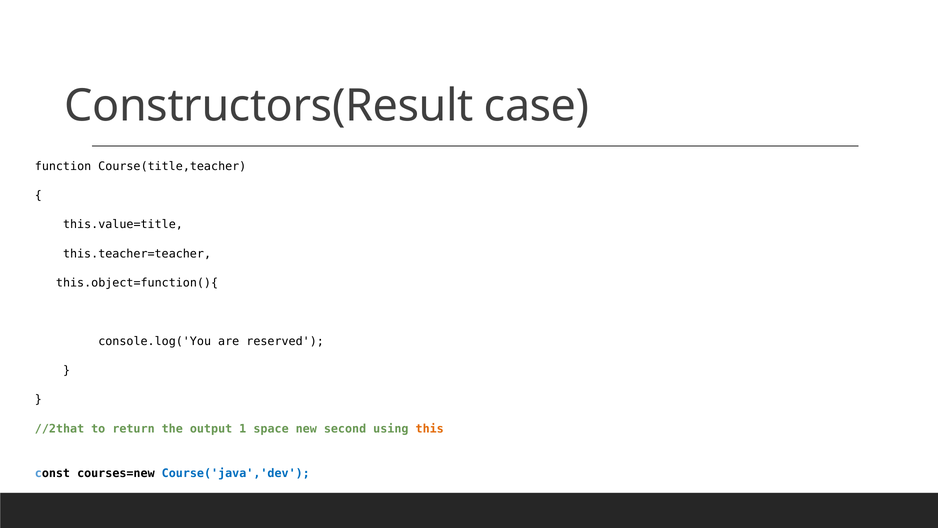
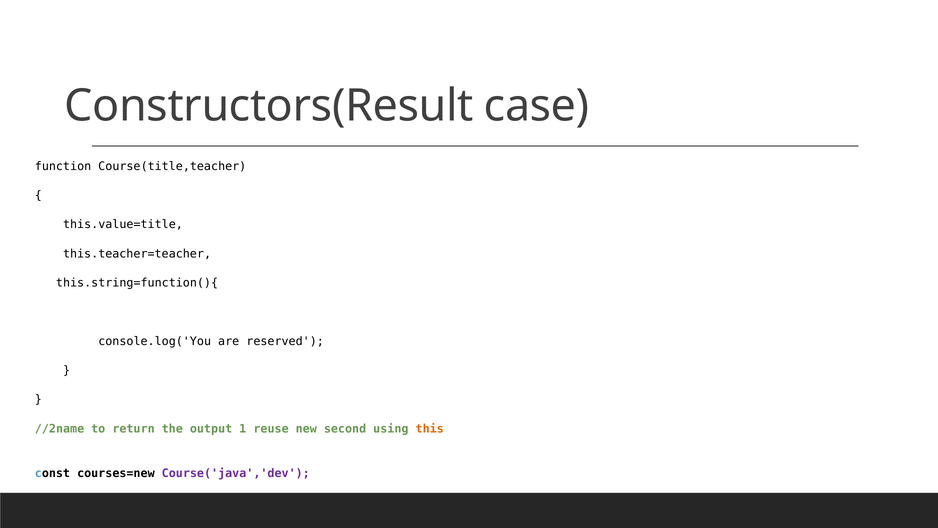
this.object=function(){: this.object=function(){ -> this.string=function(){ (137, 283)
//2that: //2that -> //2name (60, 428)
space: space -> reuse (271, 428)
Course('java','dev colour: blue -> purple (236, 473)
